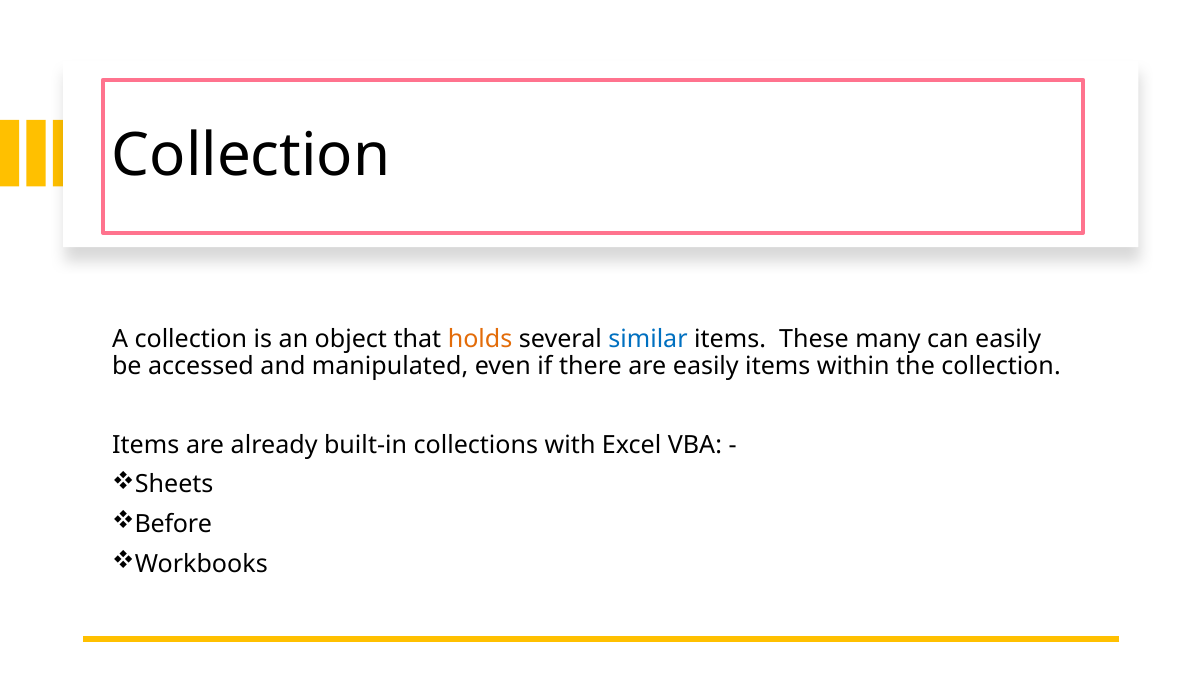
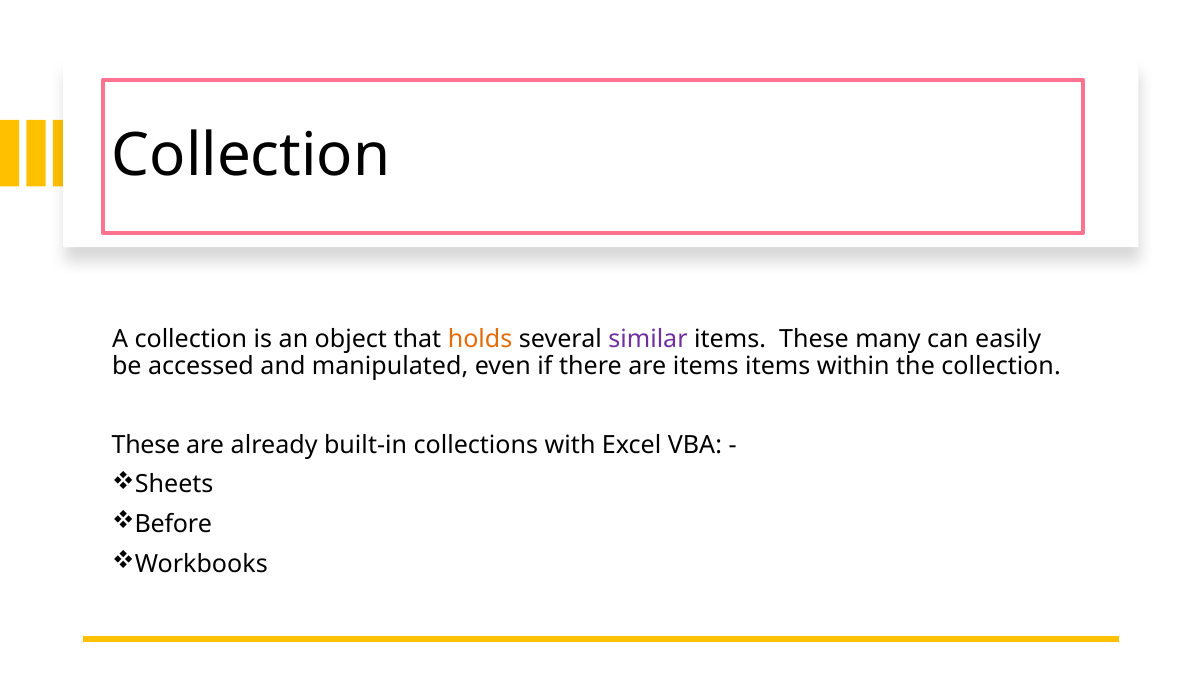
similar colour: blue -> purple (648, 339)
are easily: easily -> items (706, 366)
Items: Items -> These (146, 445)
